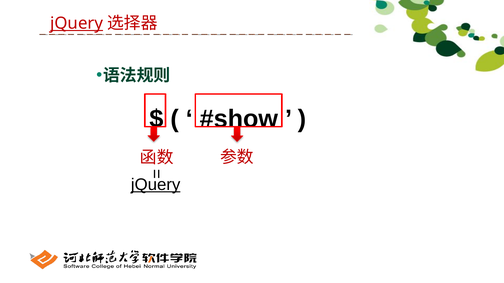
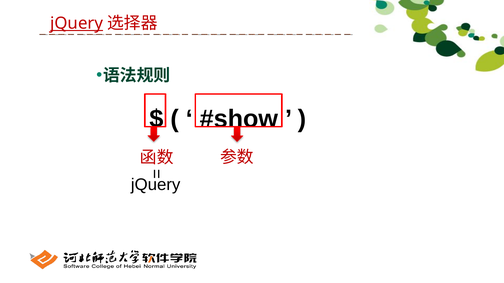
jQuery underline: present -> none (156, 185)
